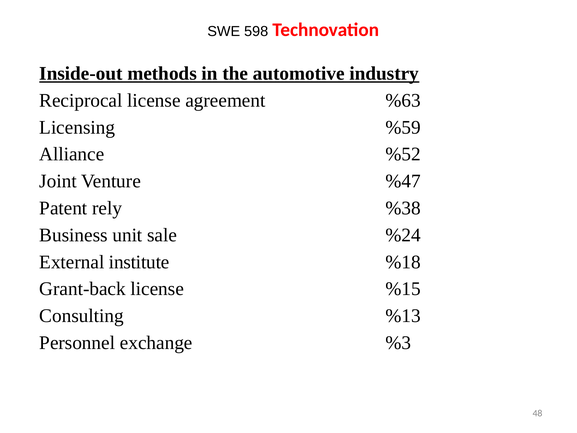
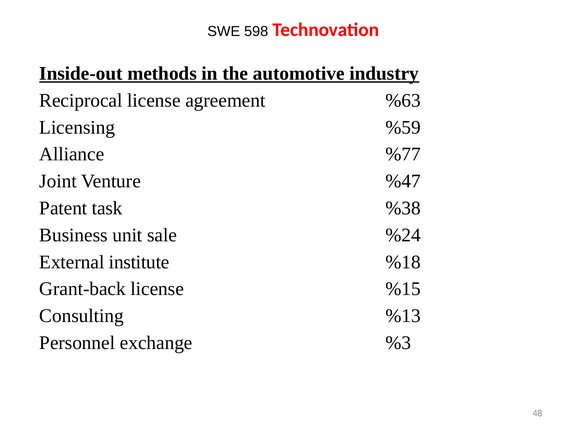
%52: %52 -> %77 (403, 154)
rely: rely -> task (107, 208)
